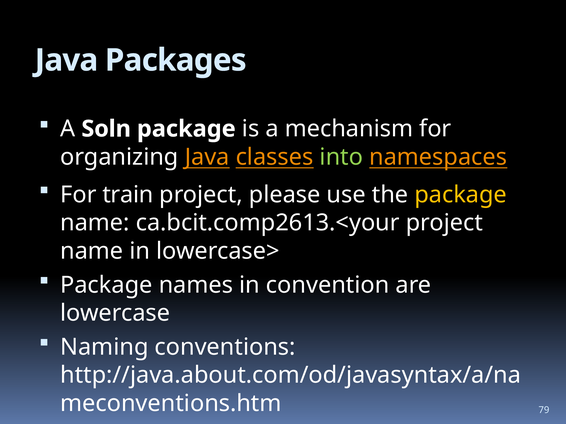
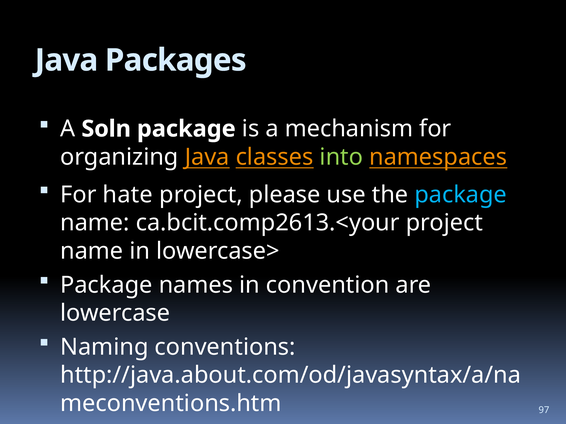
train: train -> hate (128, 195)
package colour: yellow -> light blue (461, 195)
79: 79 -> 97 (544, 410)
